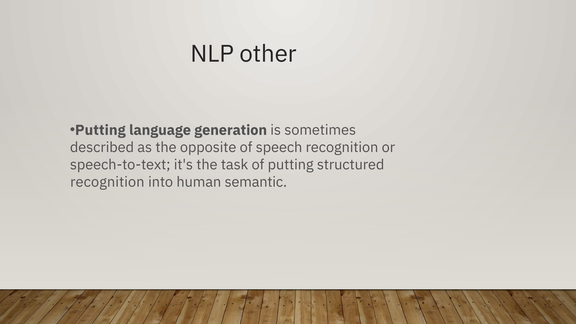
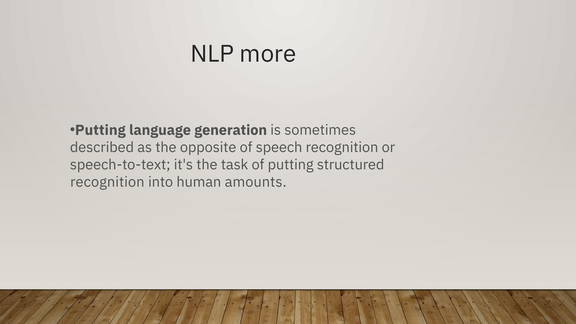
other: other -> more (268, 54)
semantic: semantic -> amounts (256, 182)
